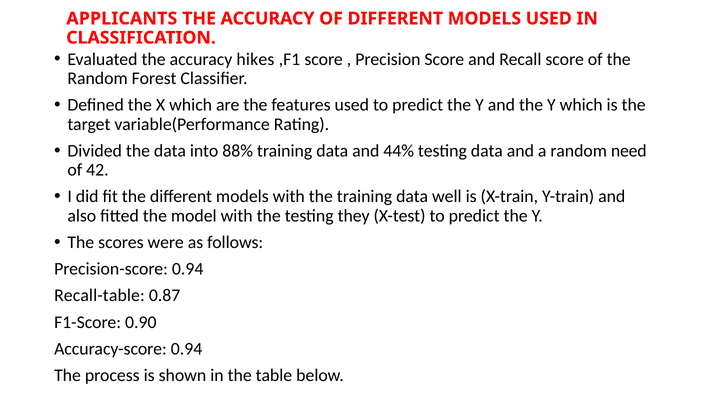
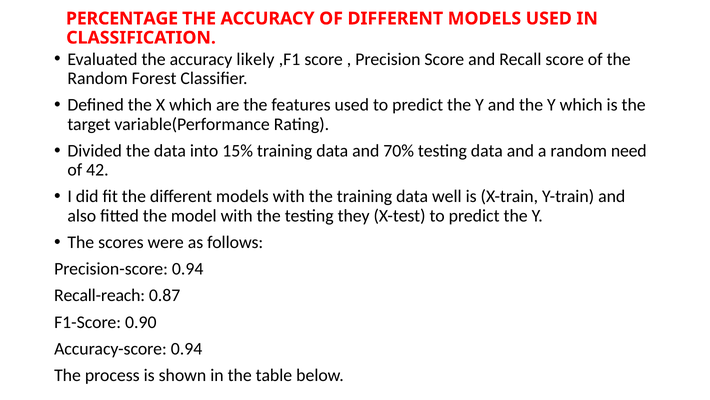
APPLICANTS: APPLICANTS -> PERCENTAGE (122, 19)
hikes: hikes -> likely (255, 59)
88%: 88% -> 15% (238, 151)
44%: 44% -> 70% (399, 151)
Recall-table: Recall-table -> Recall-reach (100, 295)
